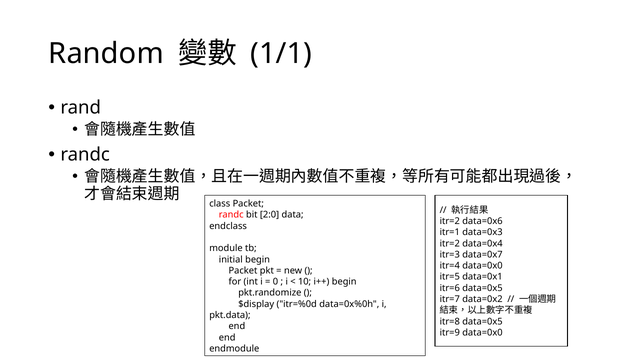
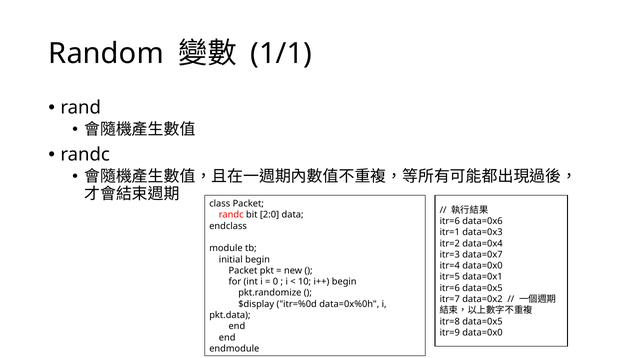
itr=2: itr=2 -> itr=6 (450, 221)
